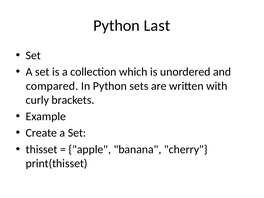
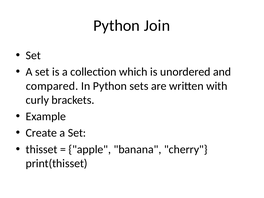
Last: Last -> Join (157, 26)
